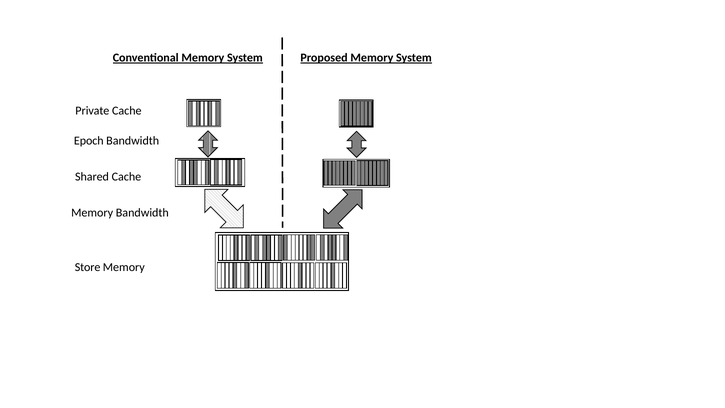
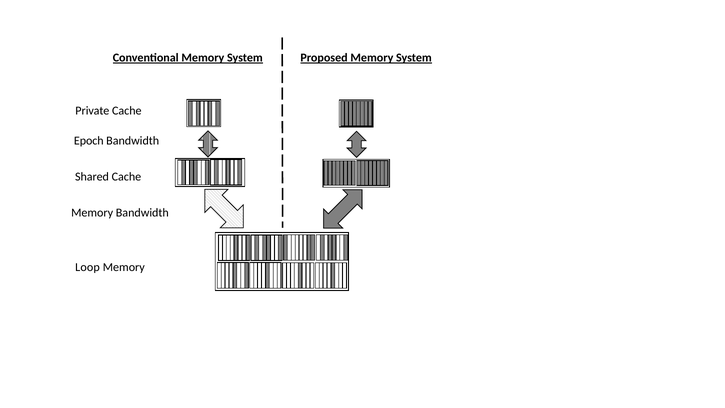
Store: Store -> Loop (87, 267)
